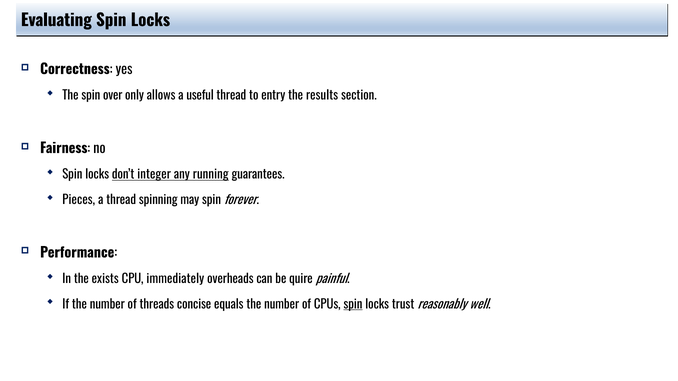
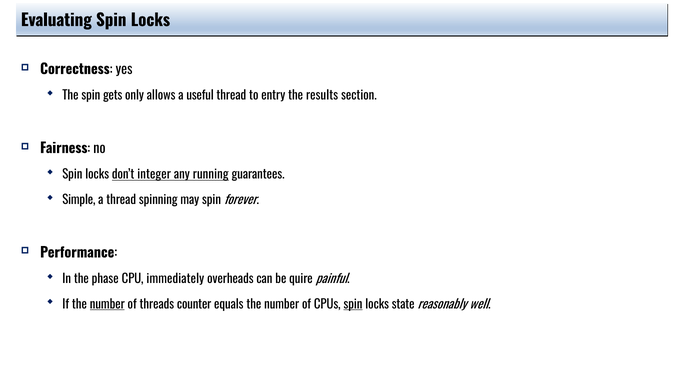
over: over -> gets (113, 96)
Pieces: Pieces -> Simple (79, 200)
exists: exists -> phase (105, 279)
number underline: none -> present (107, 305)
concise: concise -> counter (194, 305)
trust: trust -> state (403, 305)
